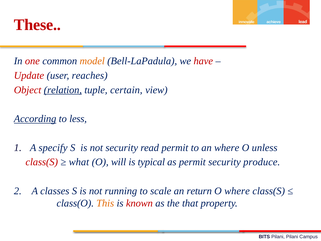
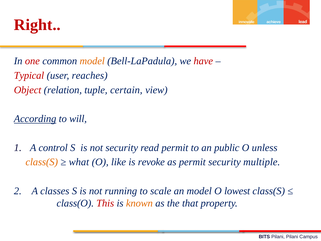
These: These -> Right (37, 25)
Update: Update -> Typical (29, 75)
relation underline: present -> none (63, 90)
less: less -> will (78, 119)
specify: specify -> control (53, 148)
an where: where -> public (227, 148)
class(S colour: red -> orange (42, 162)
will: will -> like (119, 162)
typical: typical -> revoke (151, 162)
produce: produce -> multiple (262, 162)
an return: return -> model (199, 191)
O where: where -> lowest (237, 191)
This colour: orange -> red (105, 203)
known colour: red -> orange (139, 203)
